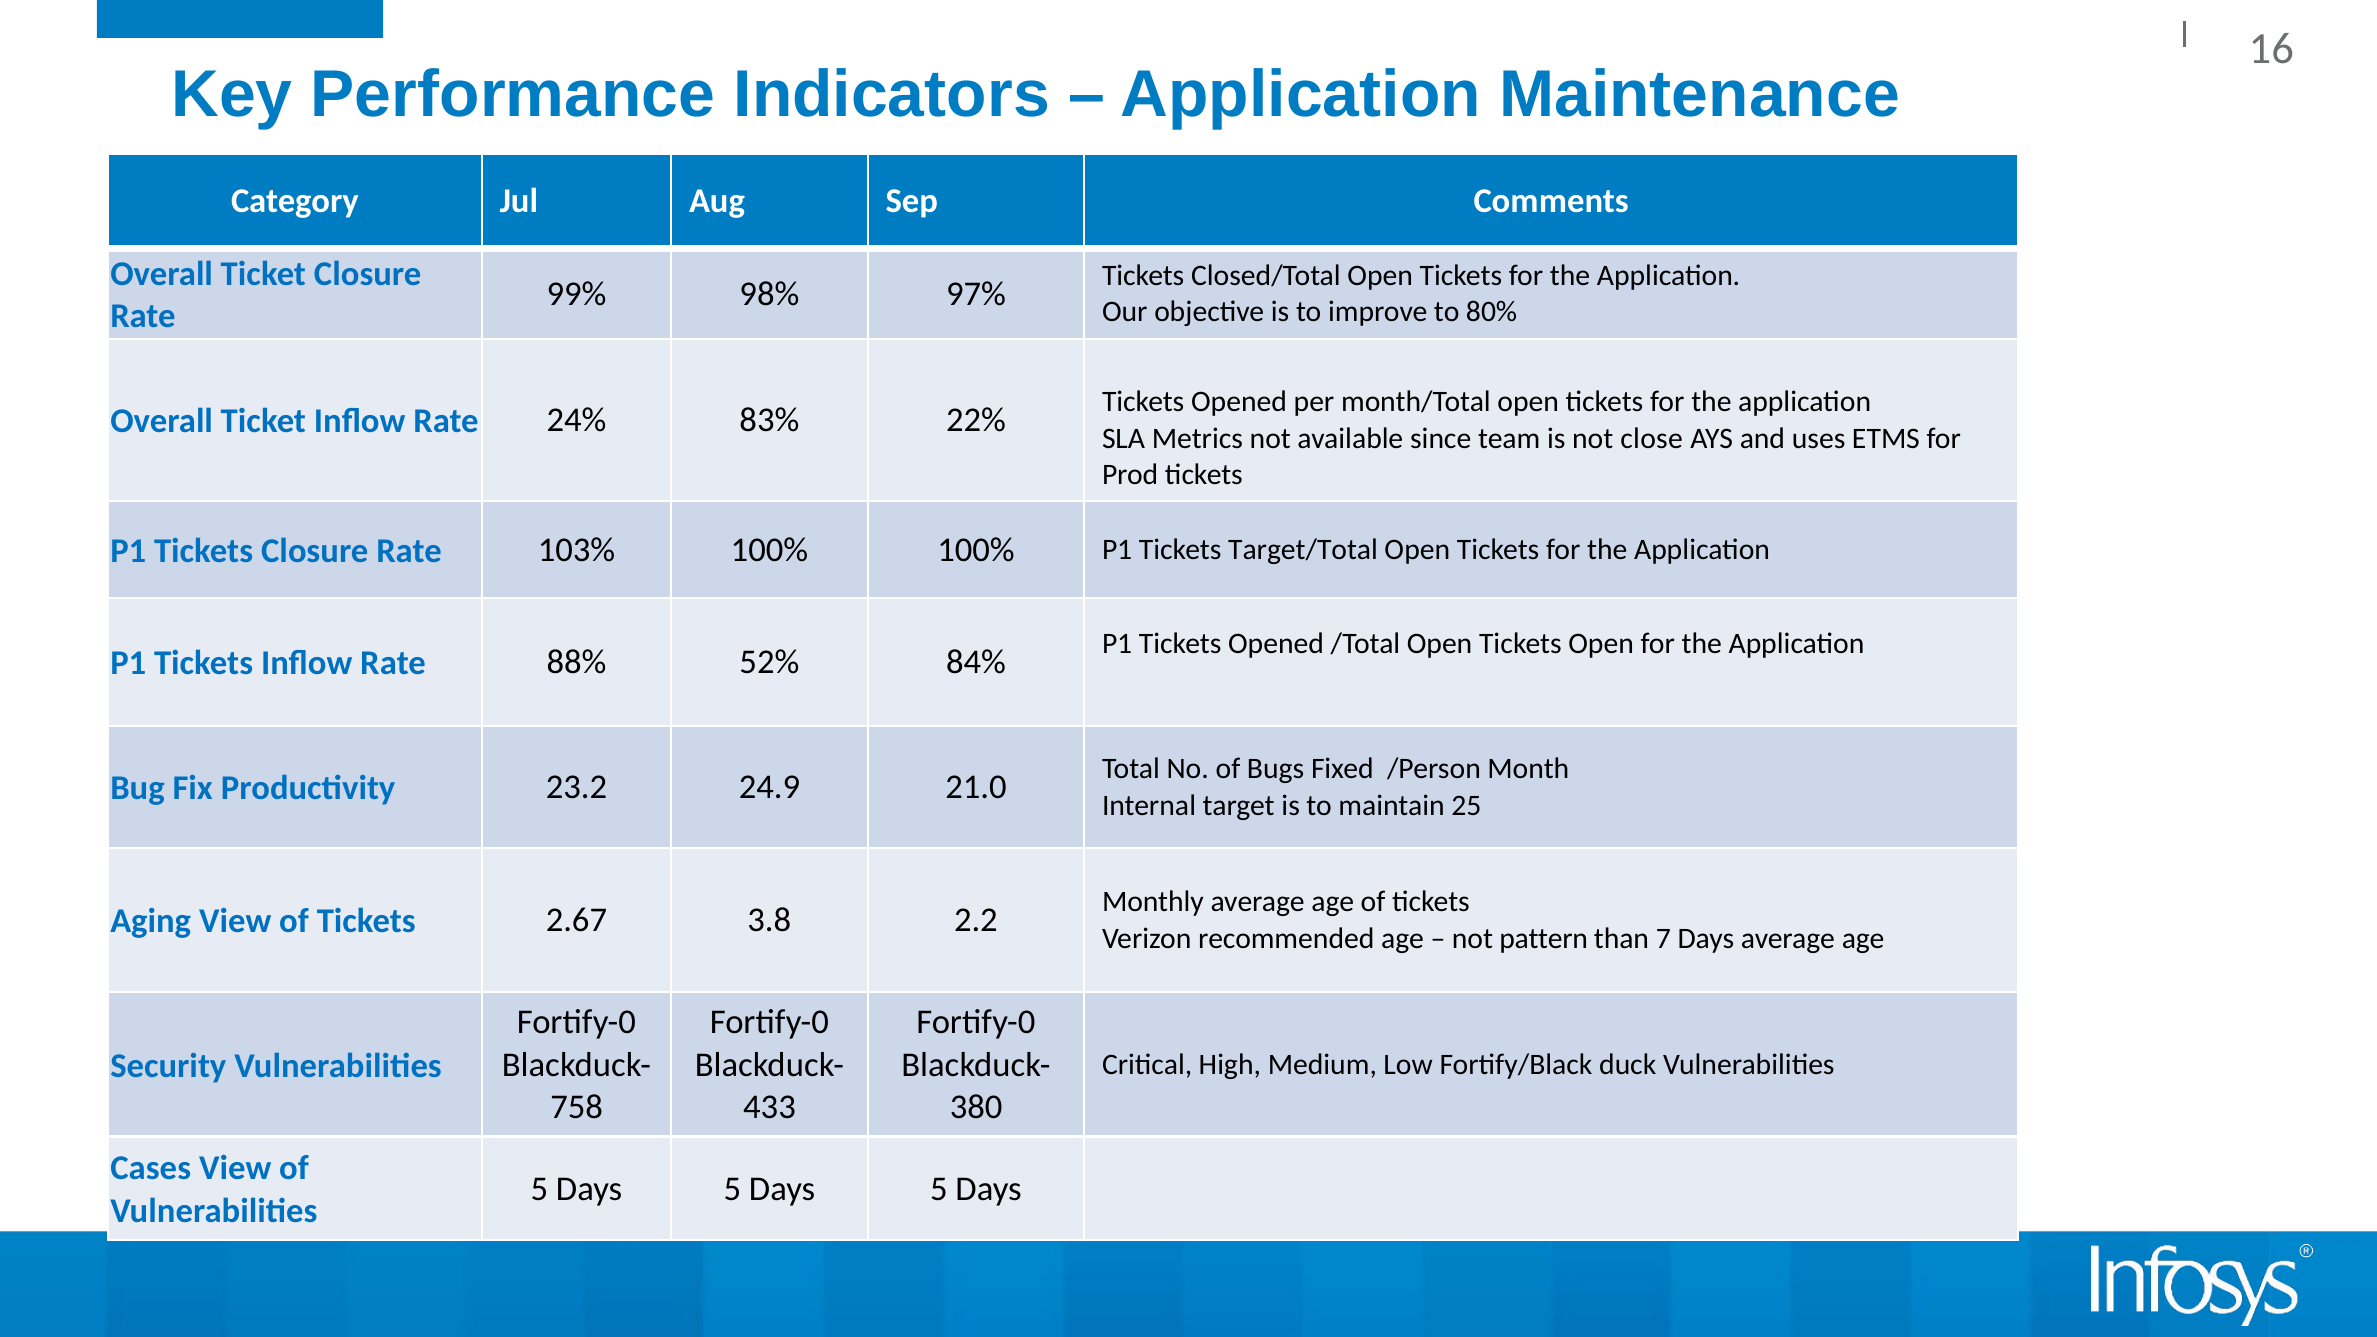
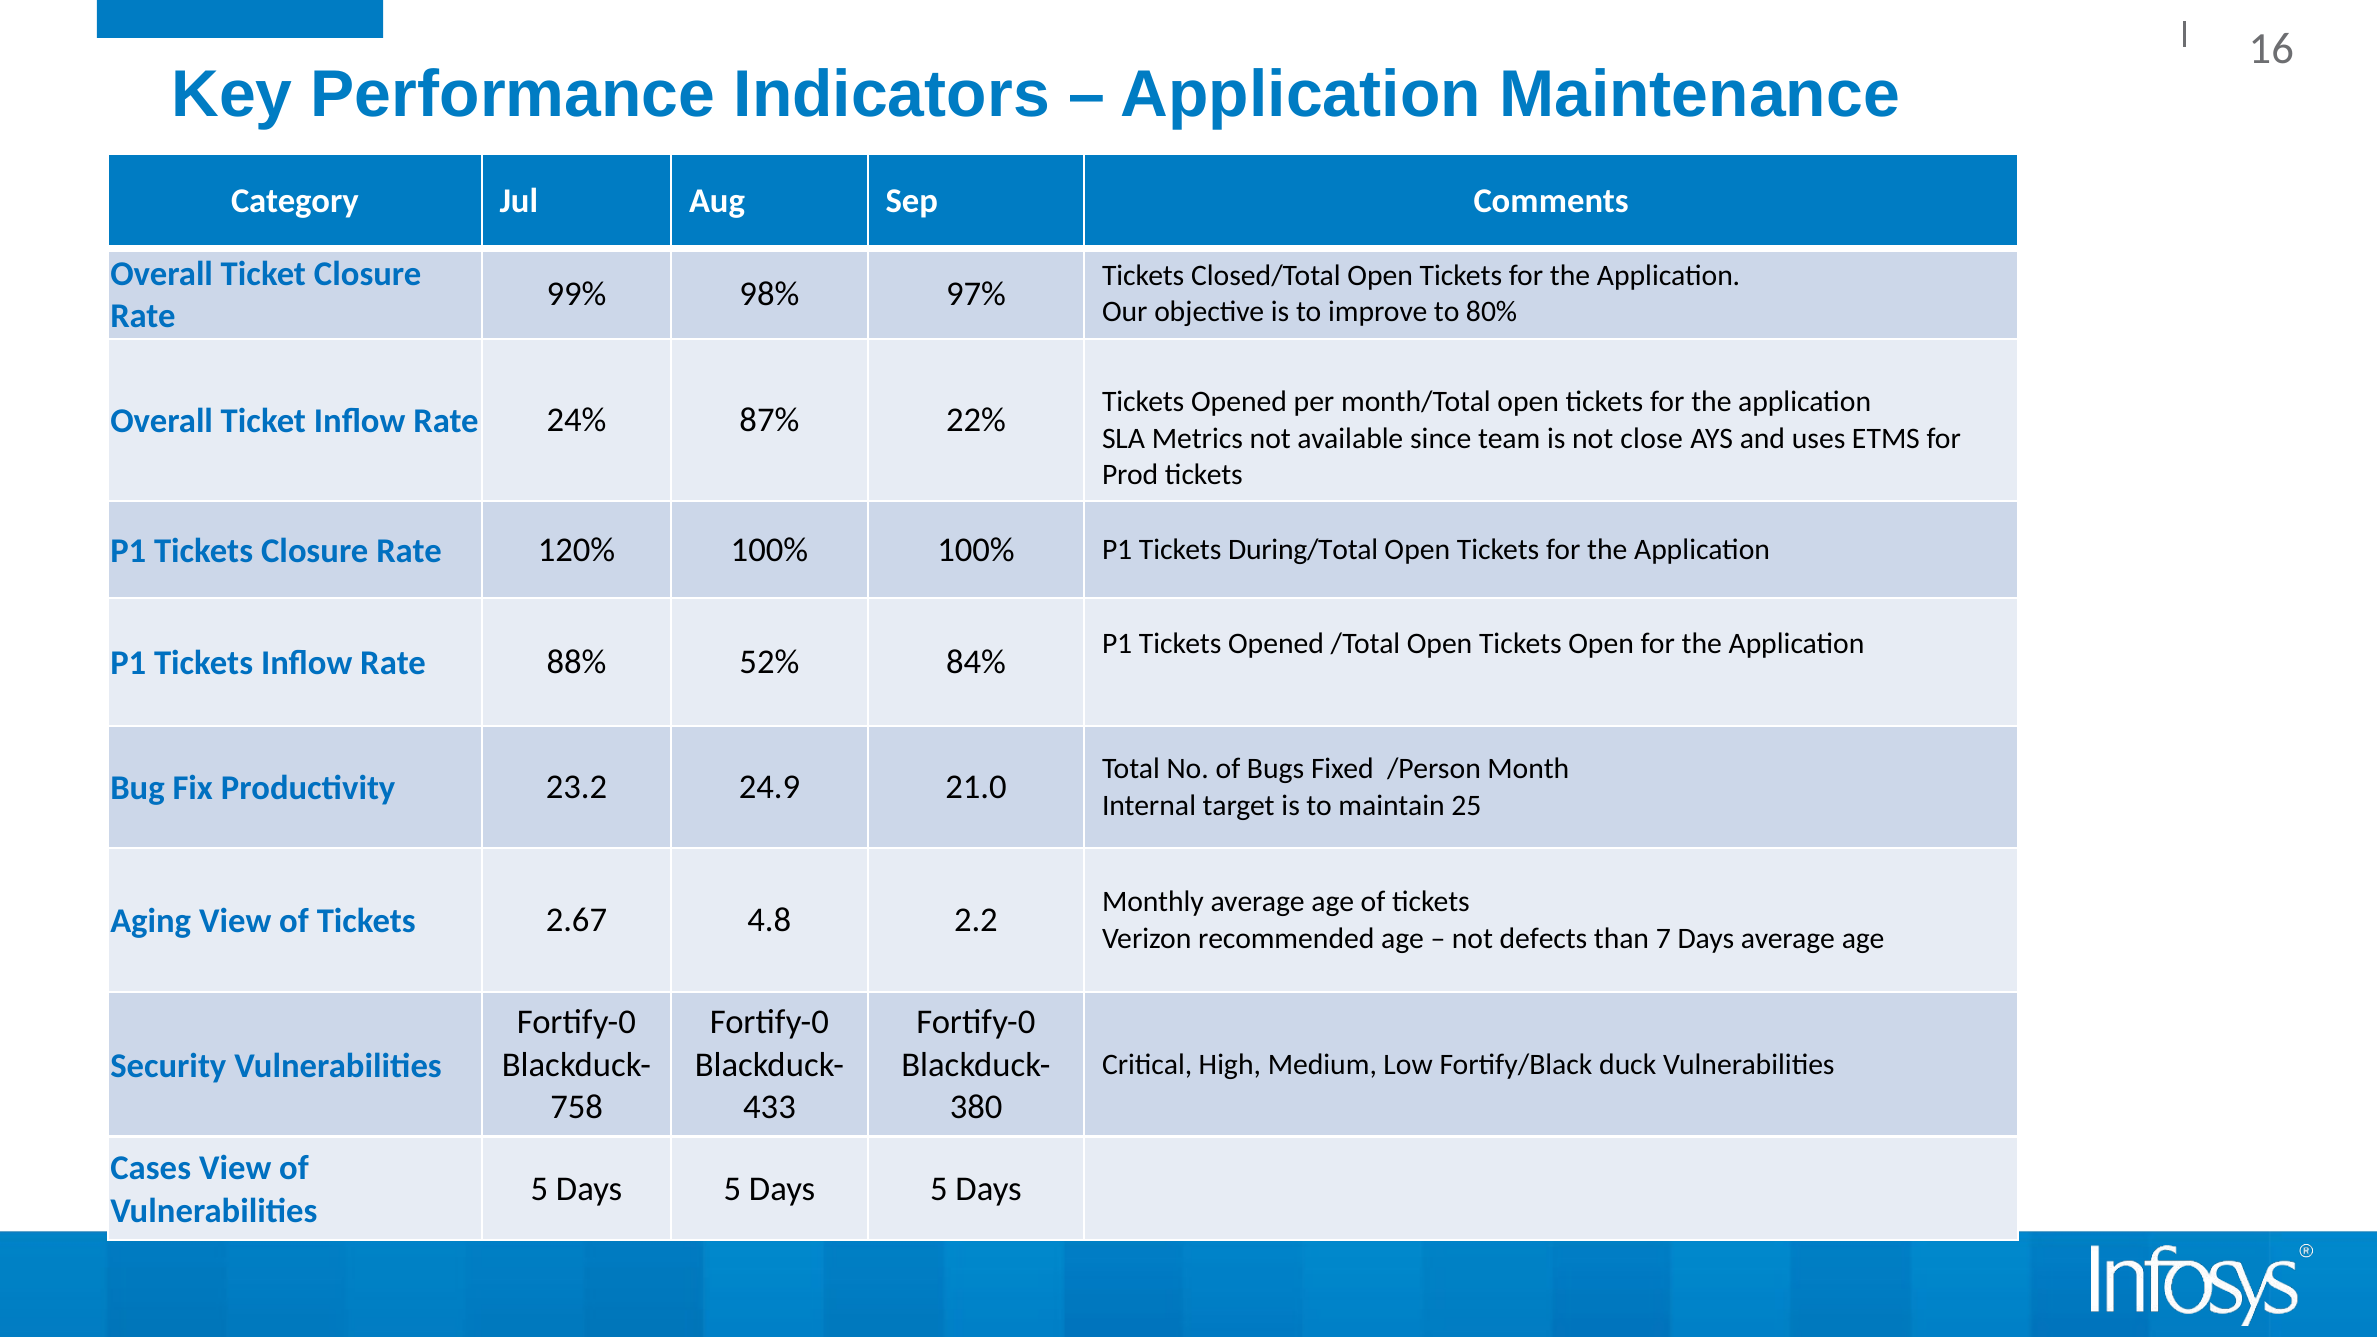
83%: 83% -> 87% (769, 420)
103%: 103% -> 120% (576, 550)
Target/Total: Target/Total -> During/Total (1303, 550)
3.8: 3.8 -> 4.8 (769, 920)
pattern: pattern -> defects (1544, 938)
